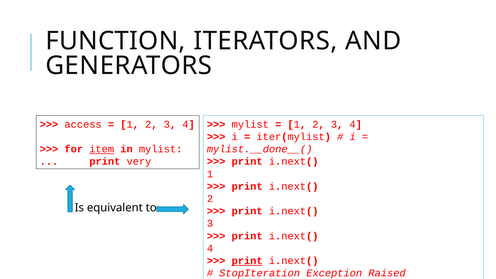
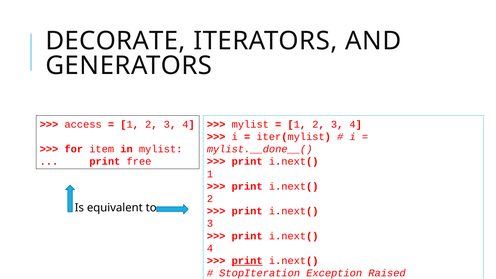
FUNCTION: FUNCTION -> DECORATE (115, 41)
item underline: present -> none (102, 149)
very: very -> free (139, 162)
